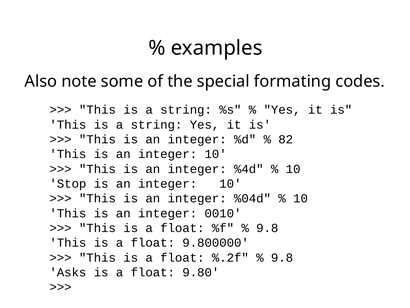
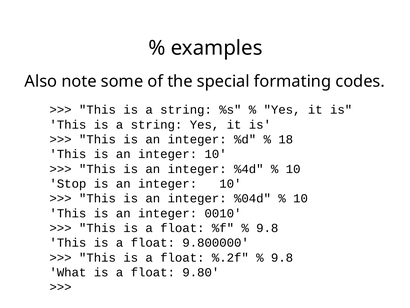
82: 82 -> 18 (286, 139)
Asks: Asks -> What (68, 272)
